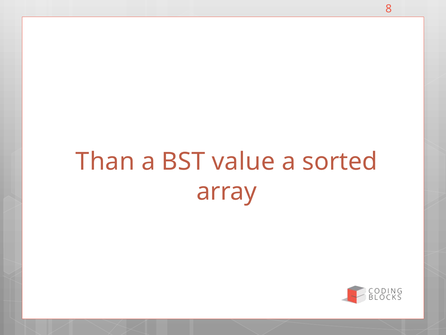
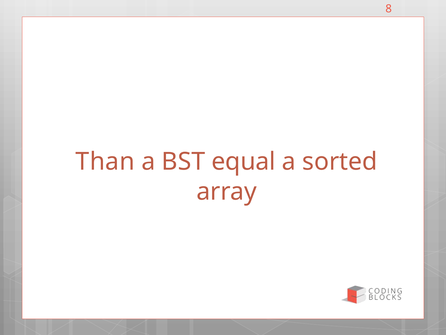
value: value -> equal (244, 162)
